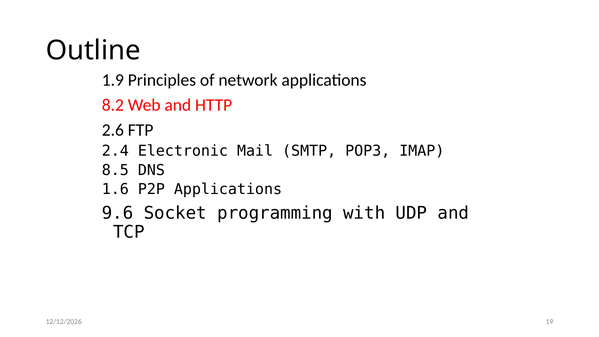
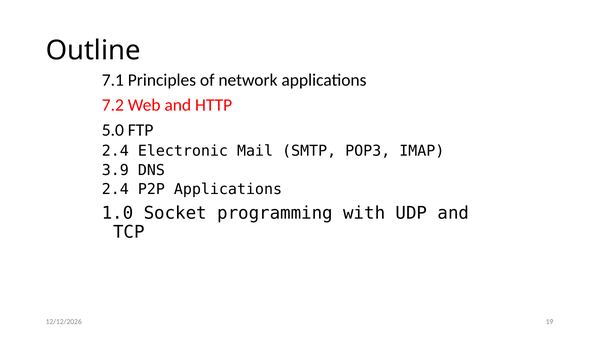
1.9: 1.9 -> 7.1 (113, 80)
8.2: 8.2 -> 7.2 (113, 105)
2.6: 2.6 -> 5.0 (113, 130)
8.5: 8.5 -> 3.9 (115, 170)
1.6: 1.6 -> 2.4 (115, 189)
9.6: 9.6 -> 1.0 (118, 213)
